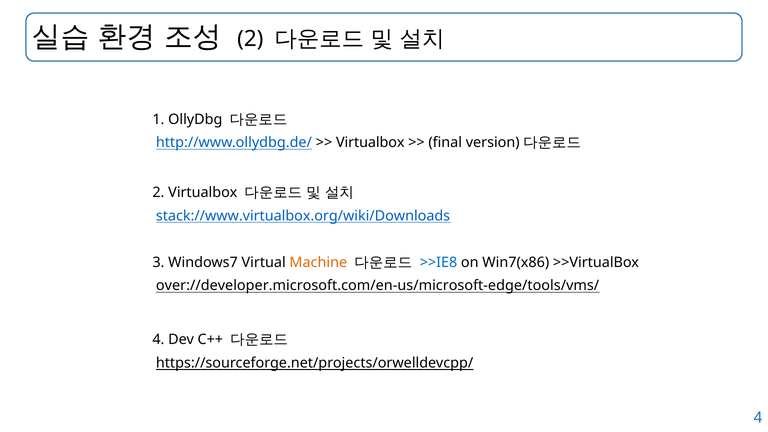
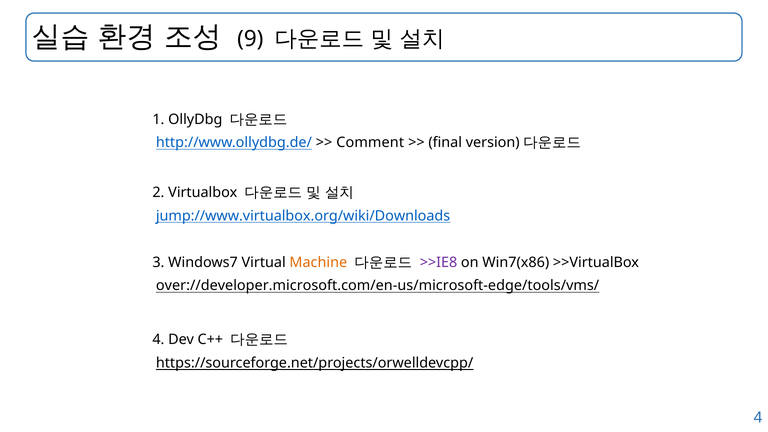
2: 2 -> 9 (250, 39)
Virtualbox: Virtualbox -> Comment (370, 143)
stack://www.virtualbox.org/wiki/Downloads: stack://www.virtualbox.org/wiki/Downloads -> jump://www.virtualbox.org/wiki/Downloads (303, 216)
>>IE8 colour: blue -> purple (439, 262)
